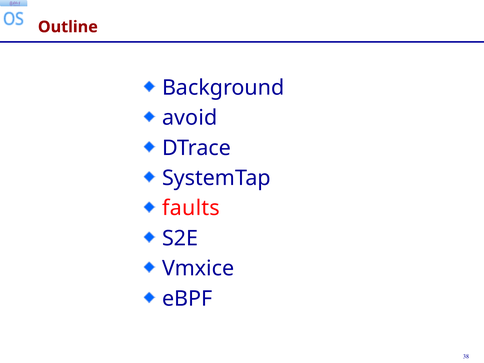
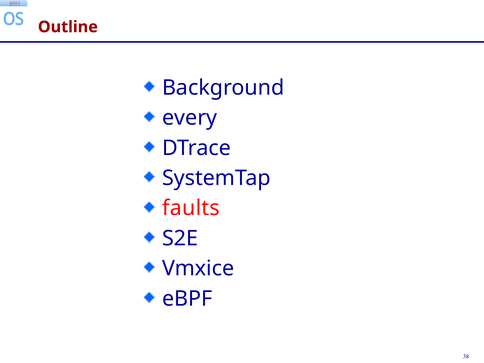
avoid: avoid -> every (190, 118)
